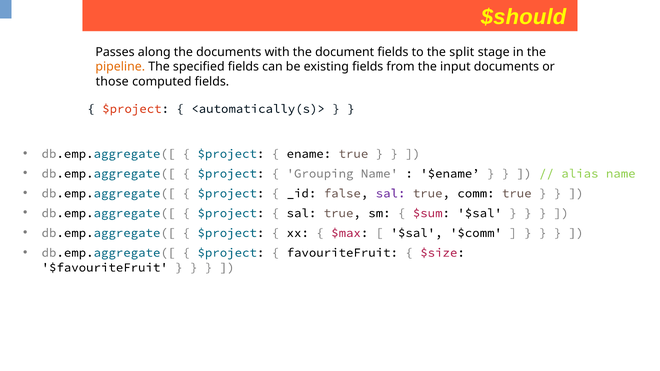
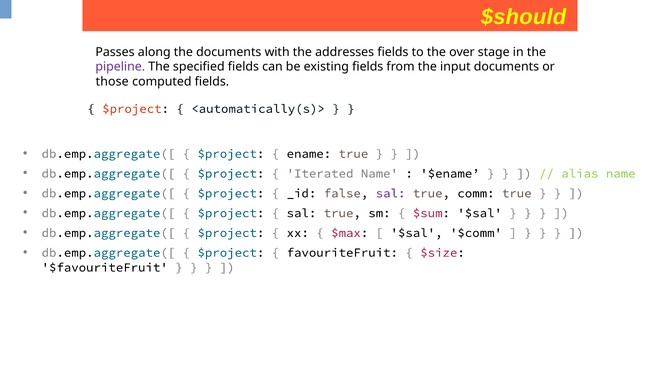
document: document -> addresses (345, 52)
split: split -> over (462, 52)
pipeline colour: orange -> purple (120, 67)
Grouping: Grouping -> Iterated (320, 174)
